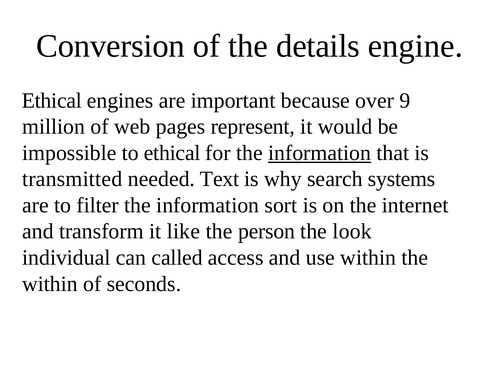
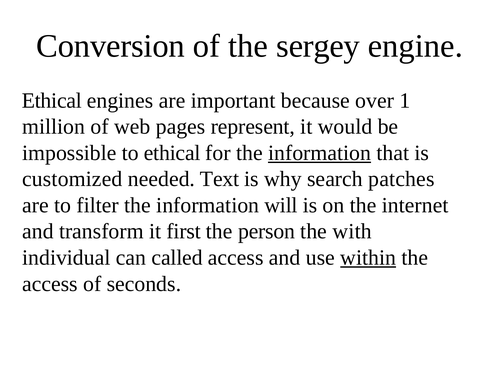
details: details -> sergey (318, 46)
9: 9 -> 1 (405, 100)
transmitted: transmitted -> customized (72, 179)
systems: systems -> patches (401, 179)
sort: sort -> will (281, 205)
like: like -> first (184, 231)
look: look -> with (352, 231)
within underline: none -> present (368, 257)
within: within -> access (50, 283)
